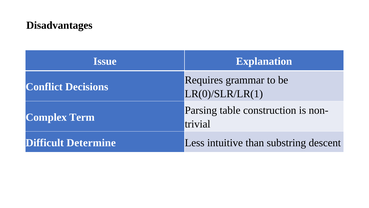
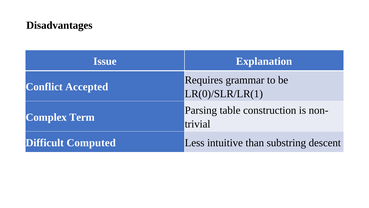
Decisions: Decisions -> Accepted (87, 87)
Determine: Determine -> Computed (91, 142)
